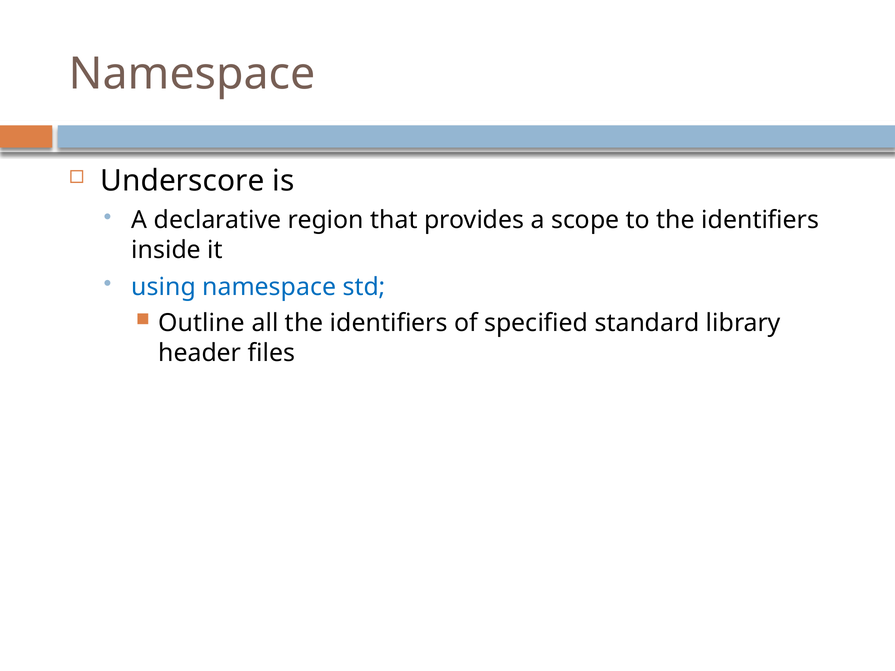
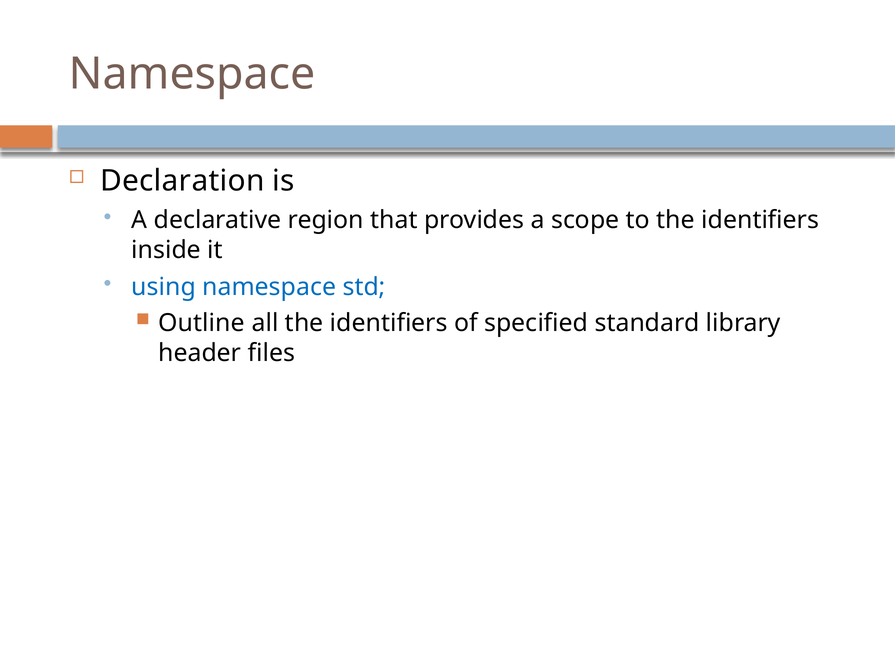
Underscore: Underscore -> Declaration (182, 181)
